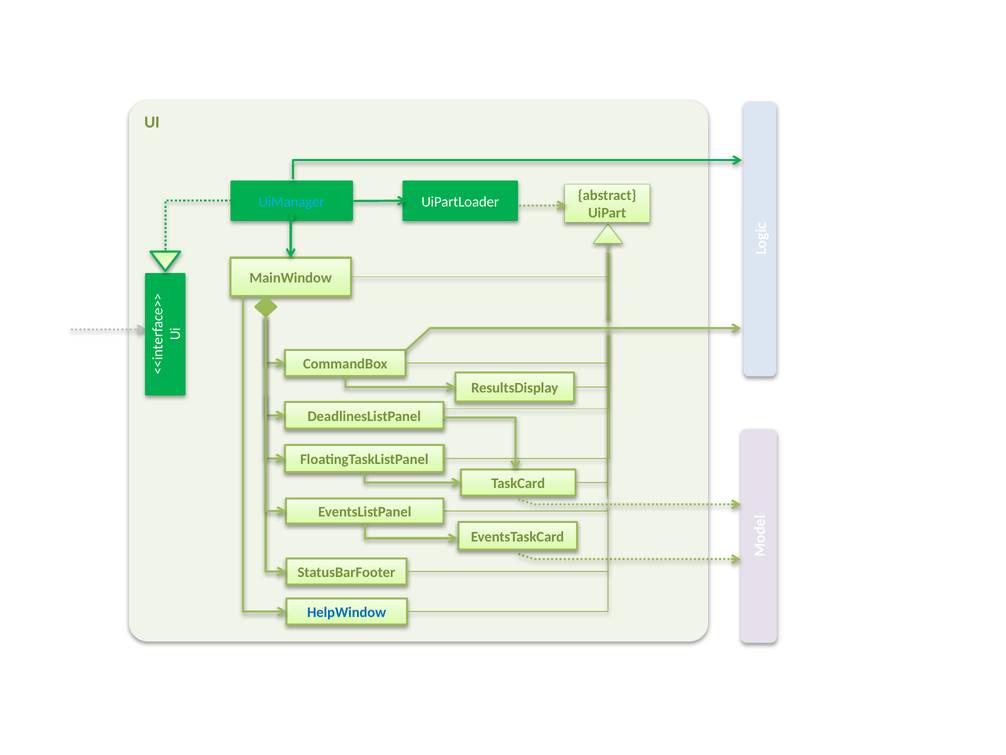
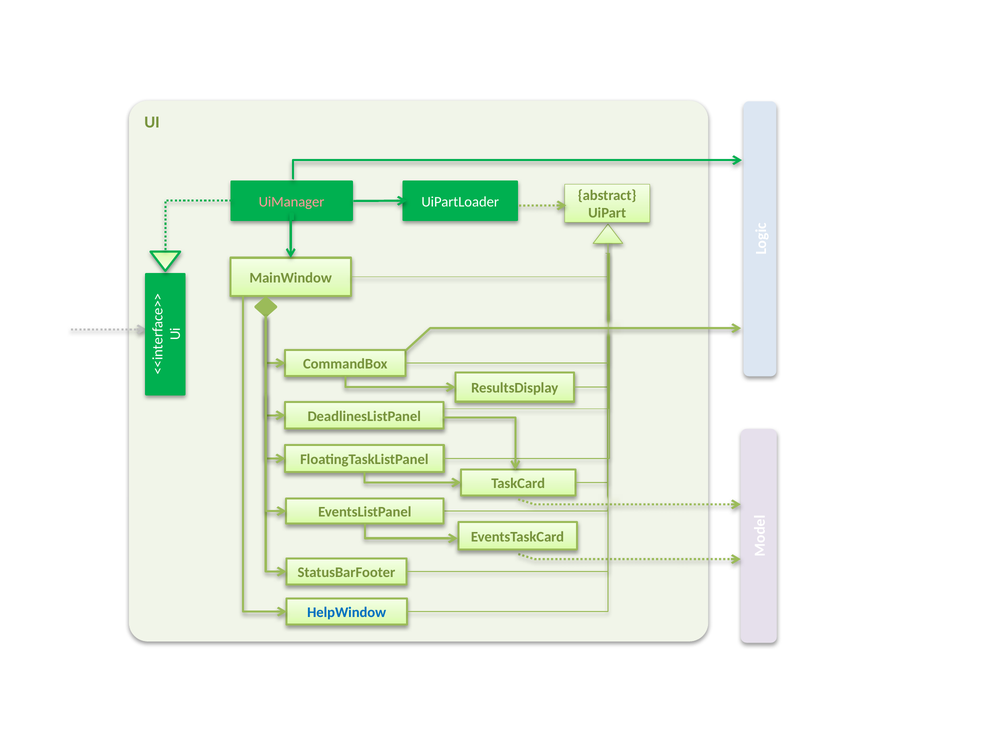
UiManager colour: light blue -> pink (292, 202)
